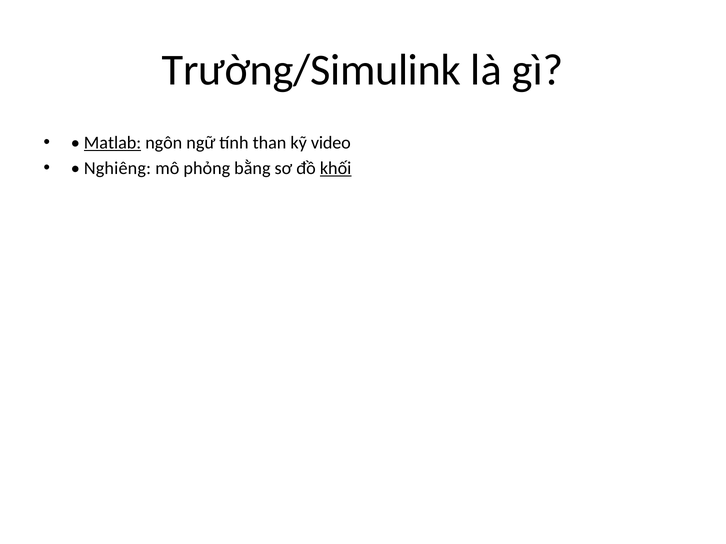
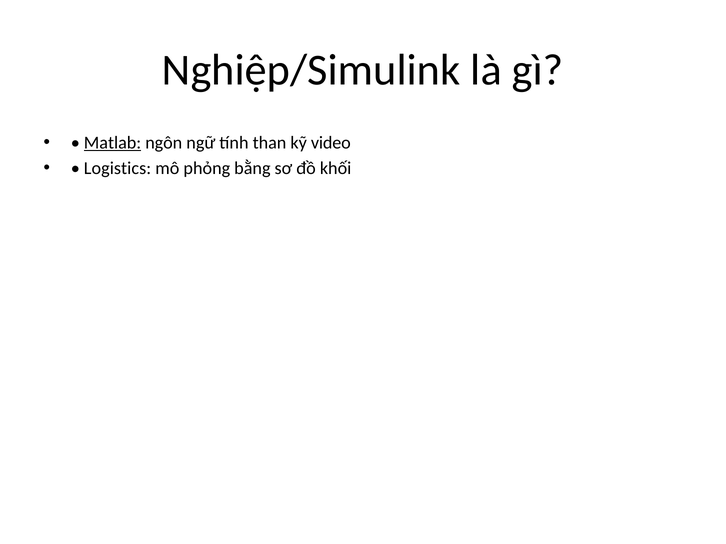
Trường/Simulink: Trường/Simulink -> Nghiệp/Simulink (311, 70)
Nghiêng: Nghiêng -> Logistics (118, 168)
khối underline: present -> none (336, 168)
